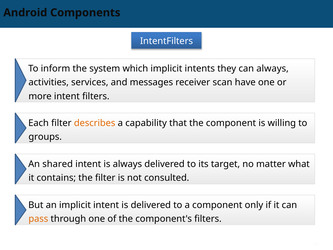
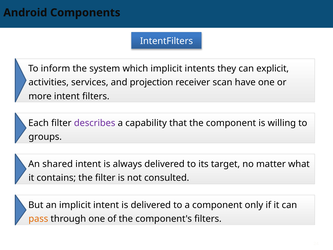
can always: always -> explicit (273, 68)
messages: messages -> projection (151, 82)
describes colour: orange -> purple (95, 123)
